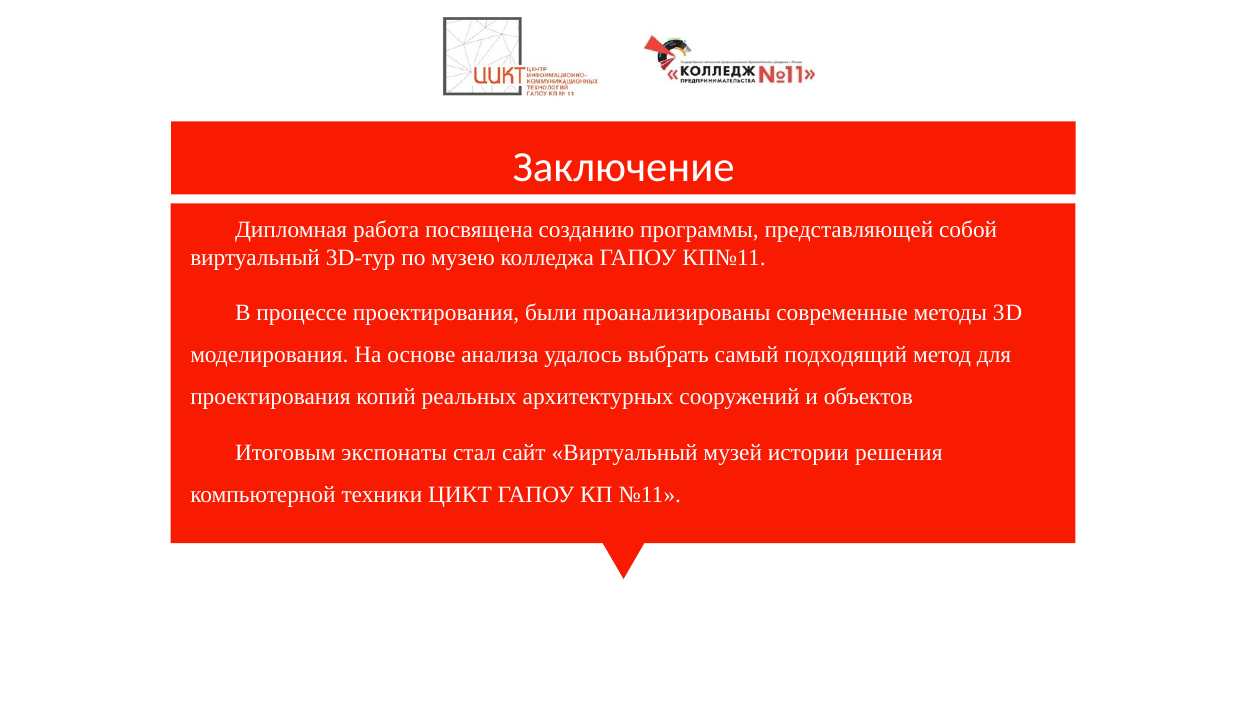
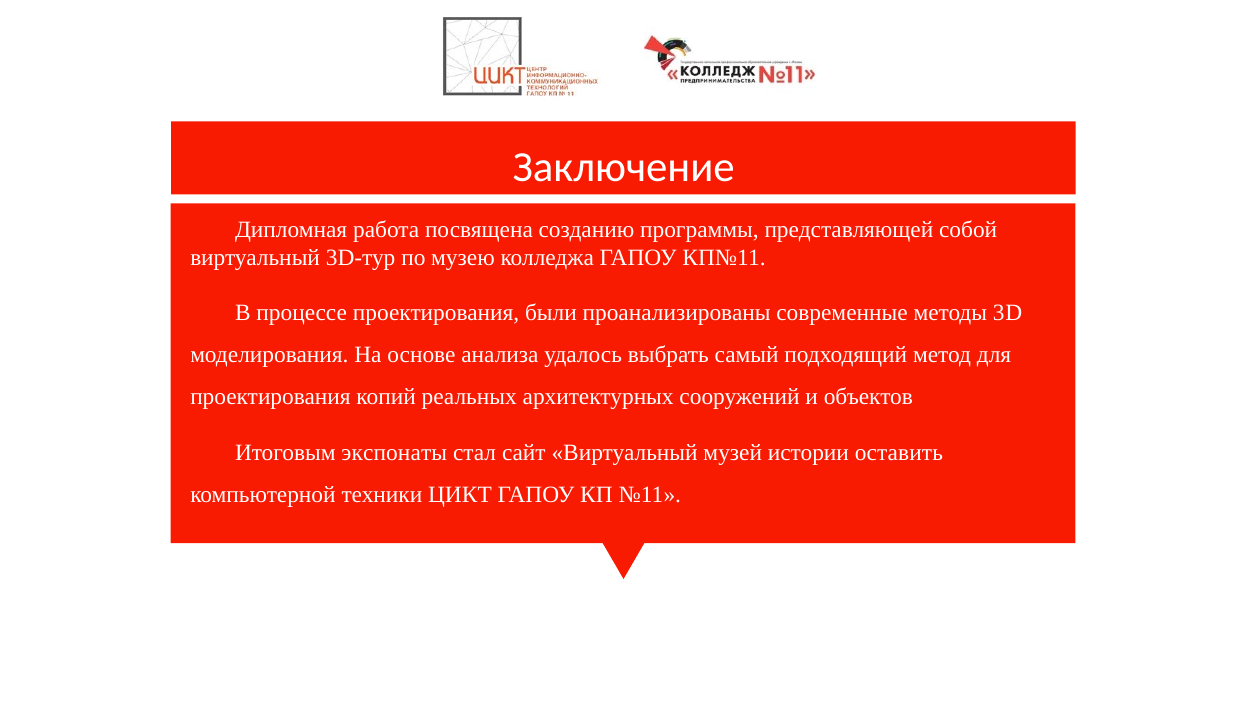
решения: решения -> оставить (899, 453)
